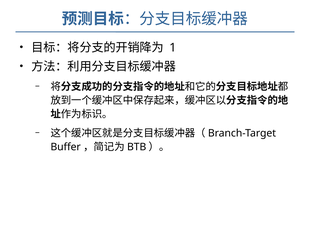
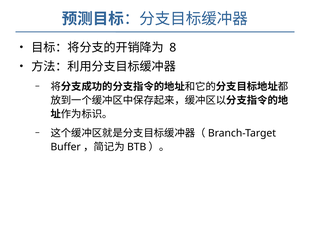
1: 1 -> 8 (173, 48)
